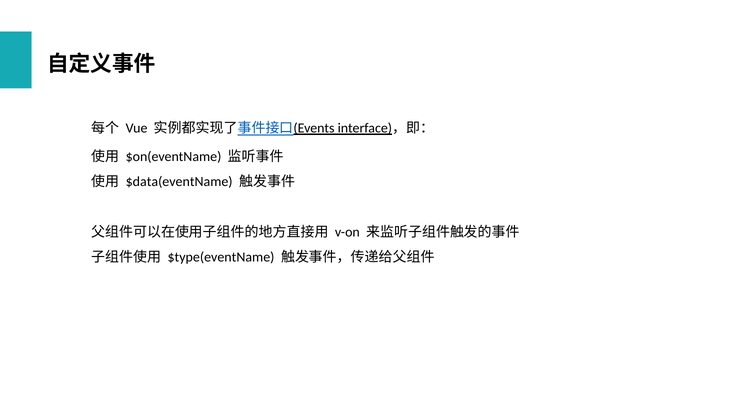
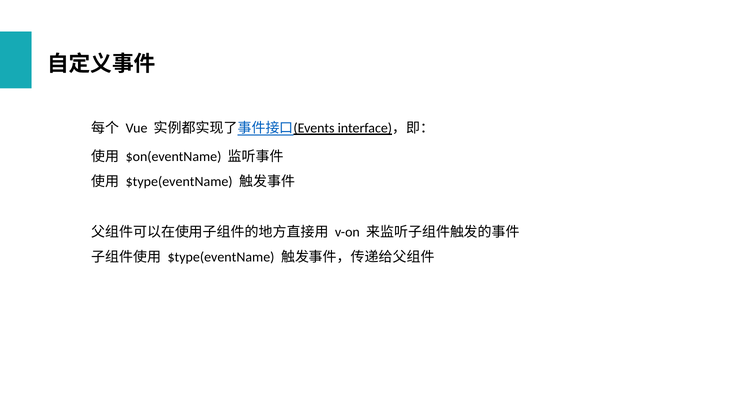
$data(eventName: $data(eventName -> $type(eventName (179, 182)
